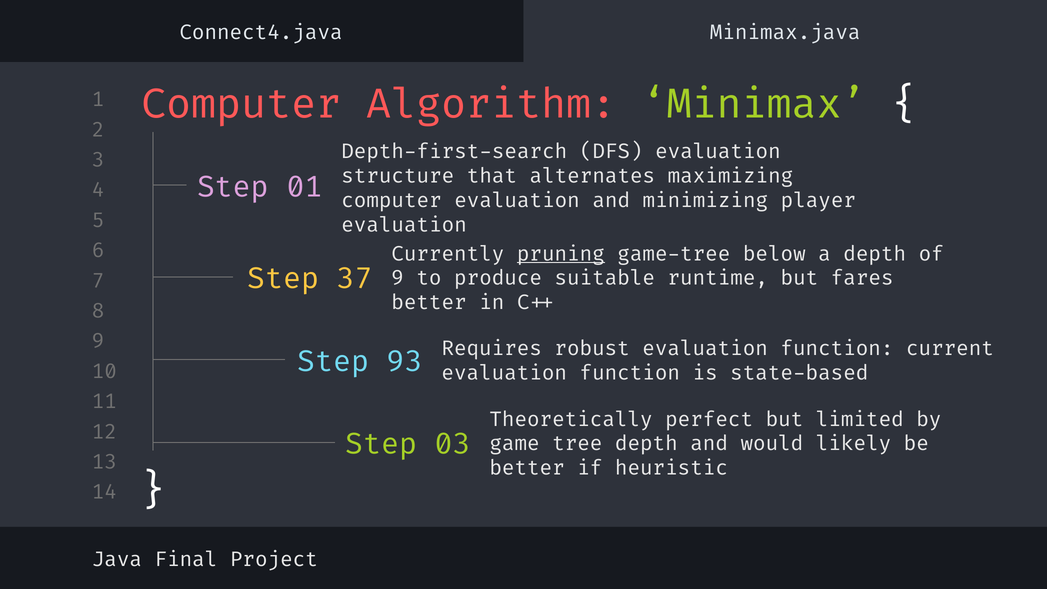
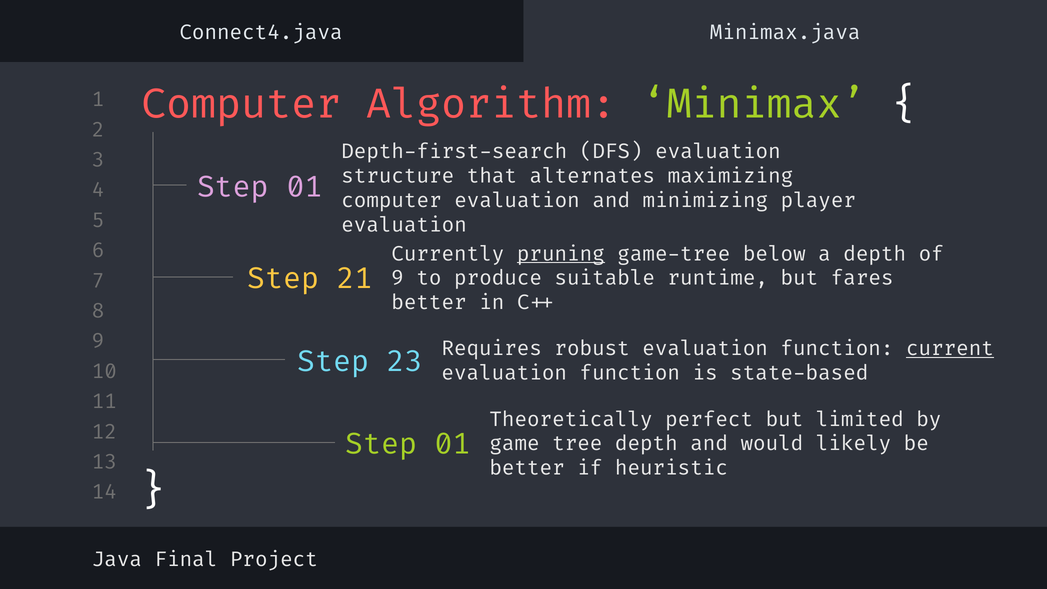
37: 37 -> 21 (355, 279)
93: 93 -> 23 (405, 362)
current underline: none -> present (950, 349)
03: 03 -> 01 (453, 444)
